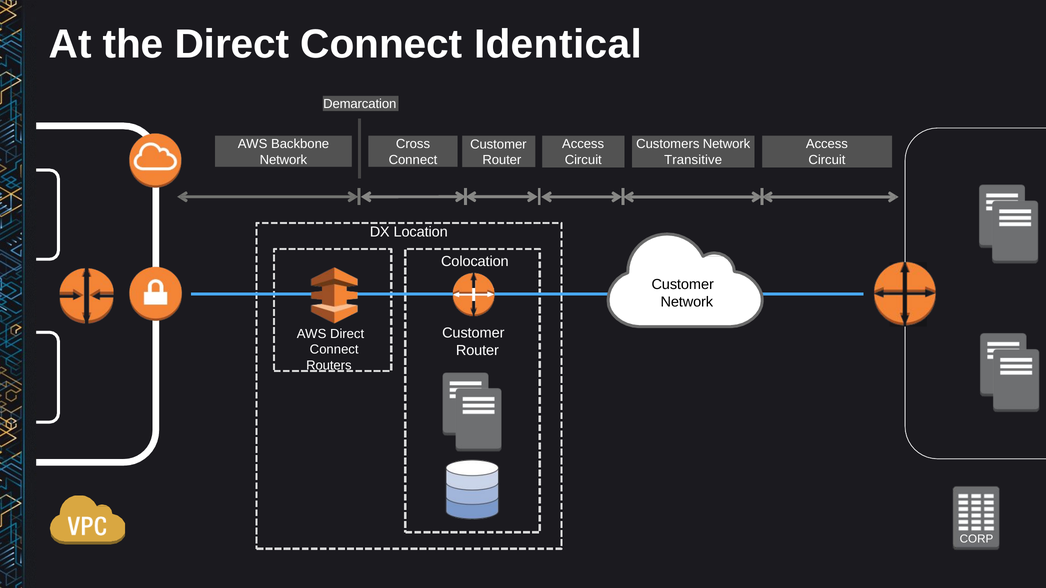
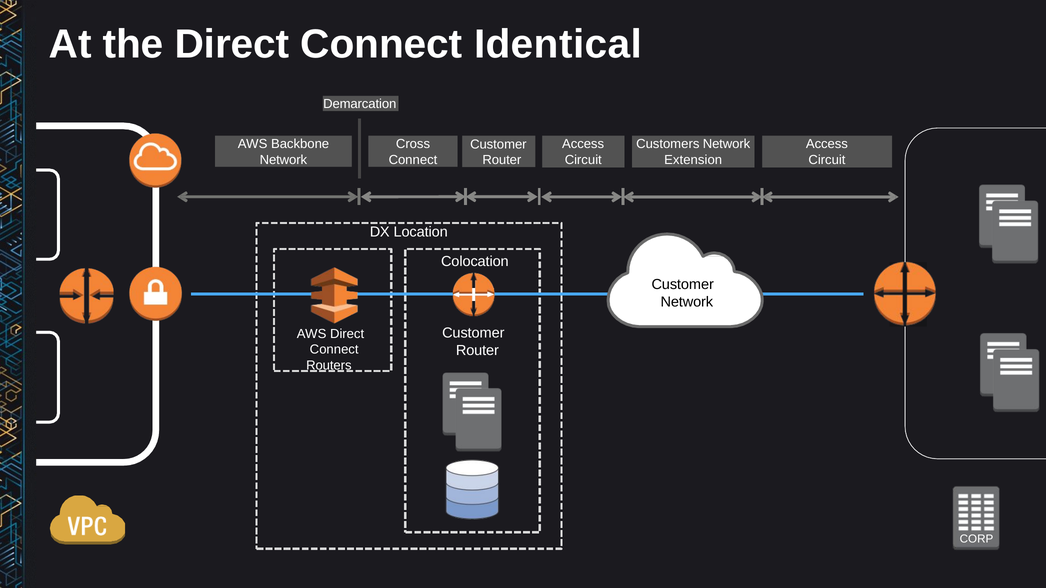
Transitive: Transitive -> Extension (693, 160)
